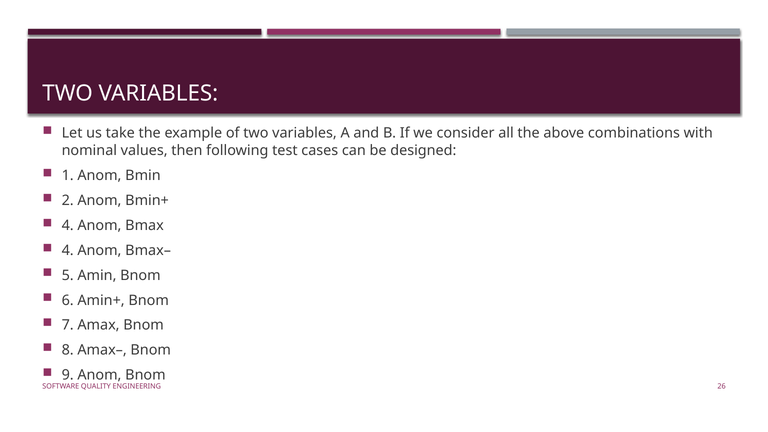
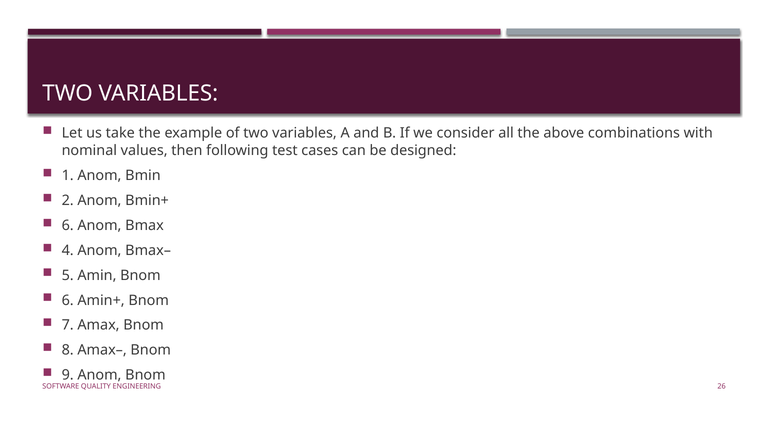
4: 4 -> 6 (68, 225)
